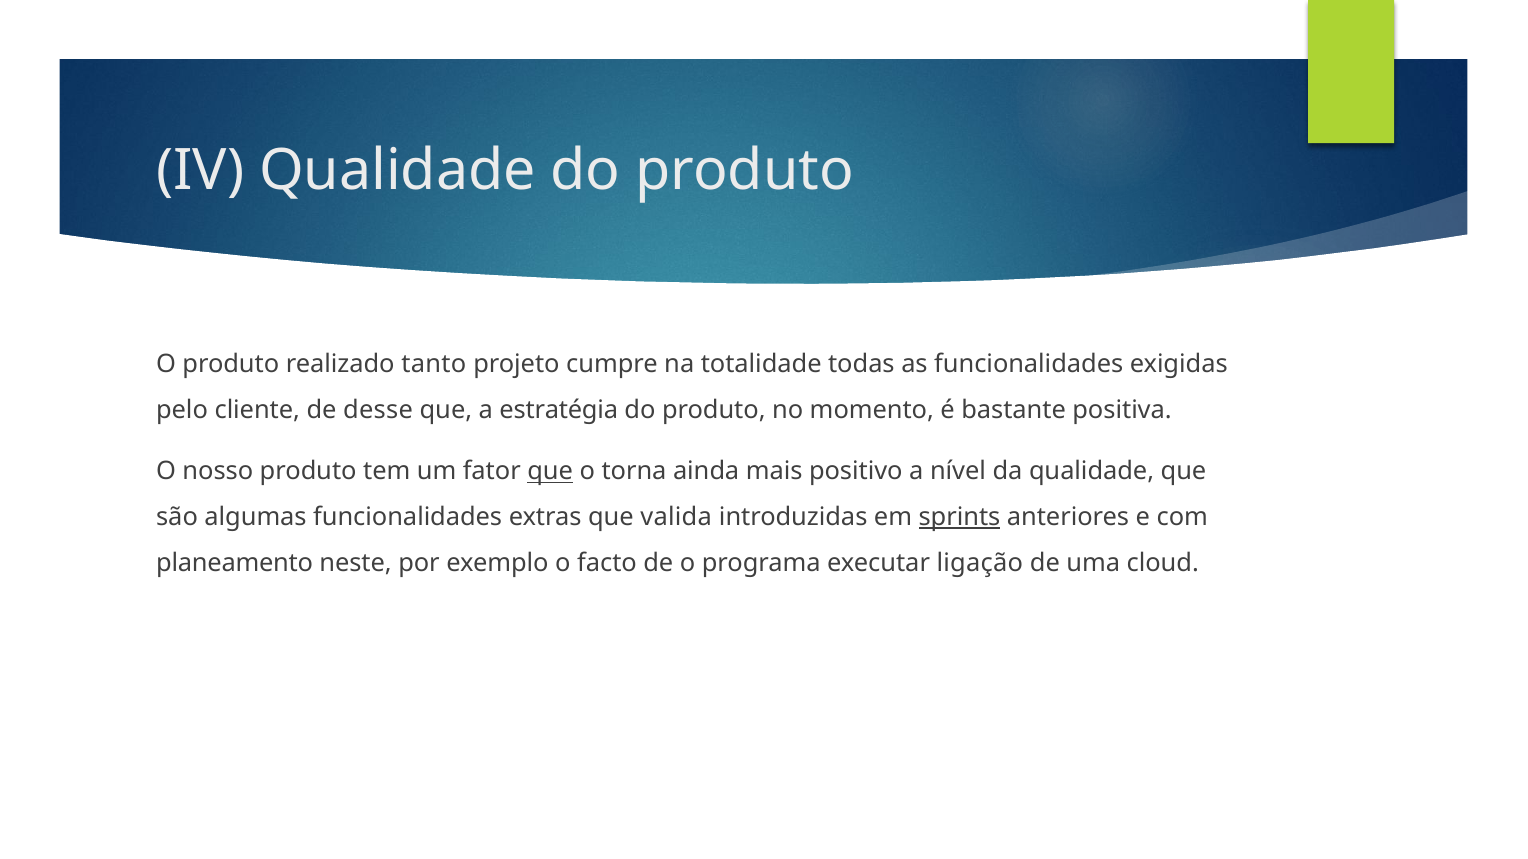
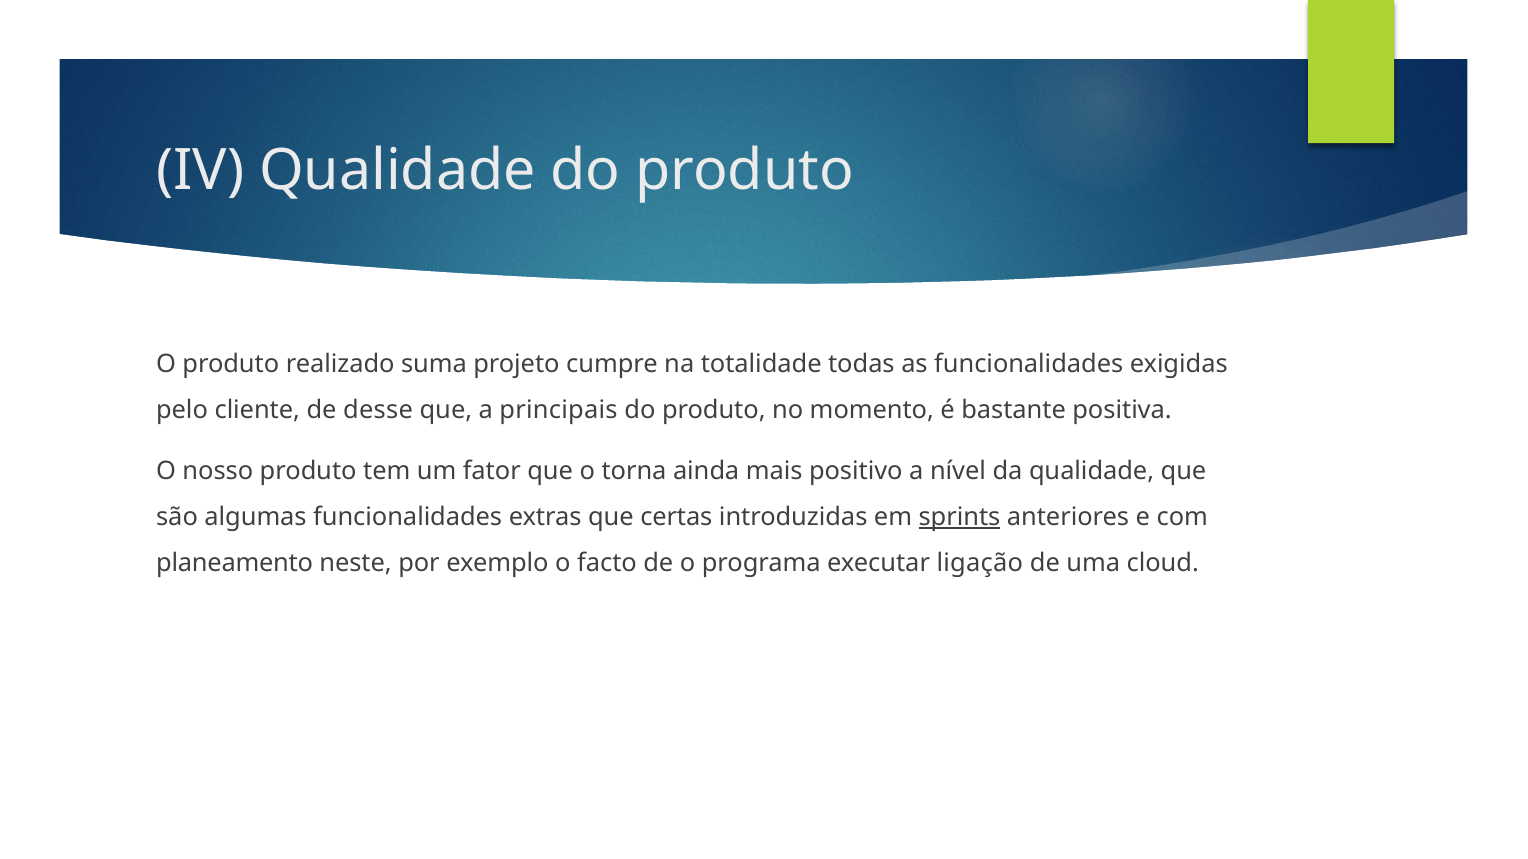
tanto: tanto -> suma (434, 364)
estratégia: estratégia -> principais (559, 410)
que underline: present -> none (550, 472)
valida: valida -> certas (676, 517)
